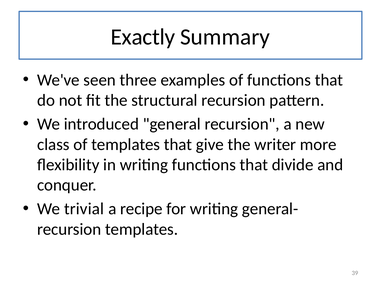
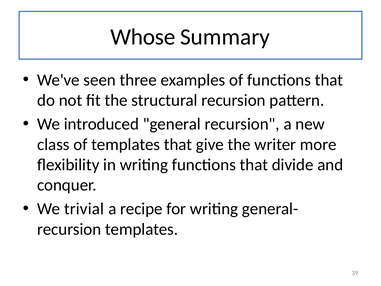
Exactly: Exactly -> Whose (143, 37)
